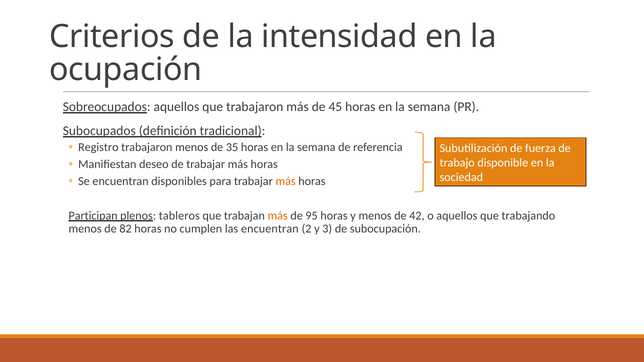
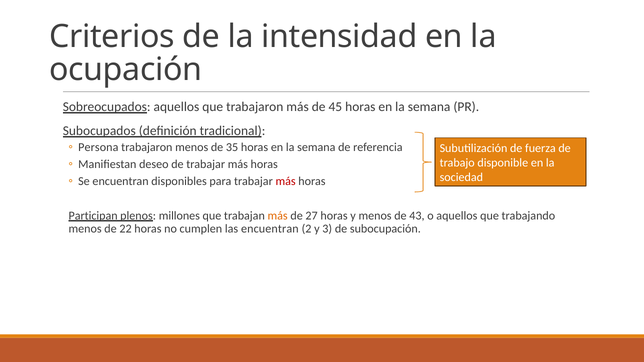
Registro: Registro -> Persona (98, 147)
más colour: orange -> red (286, 182)
tableros: tableros -> millones (179, 216)
95: 95 -> 27 (312, 216)
42: 42 -> 43 (417, 216)
82: 82 -> 22 (126, 229)
